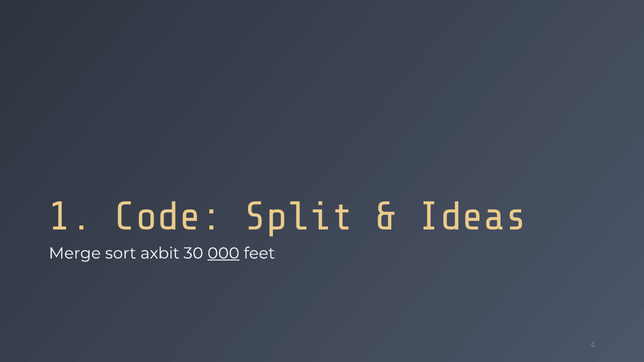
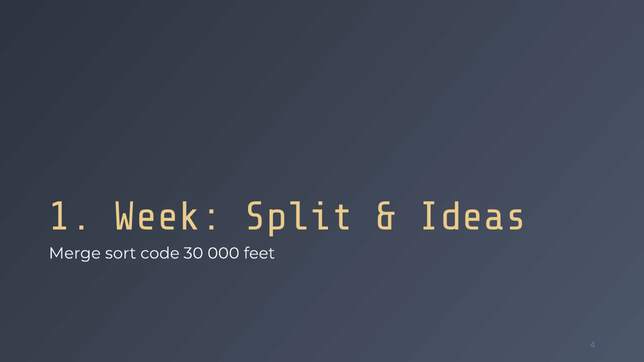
Code: Code -> Week (168, 217)
axbit: axbit -> code (160, 253)
000 underline: present -> none (223, 253)
